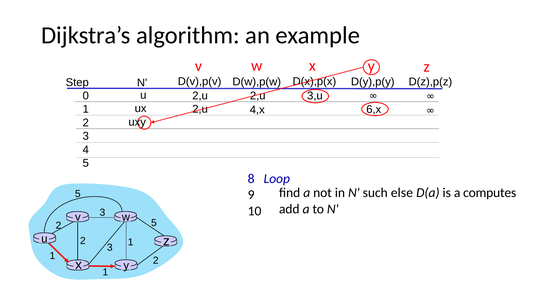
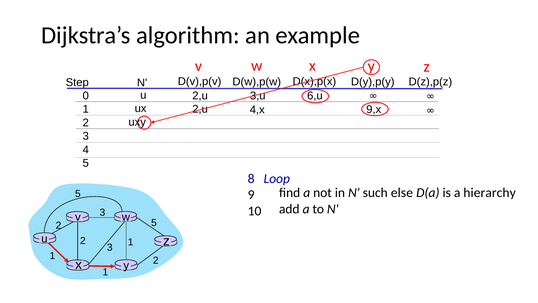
2,u: 2,u -> 3,u (258, 96)
3,u: 3,u -> 6,u (315, 96)
6,x: 6,x -> 9,x (374, 109)
computes: computes -> hierarchy (490, 193)
